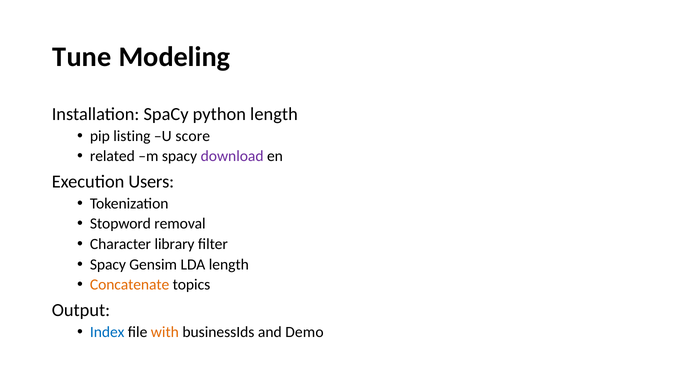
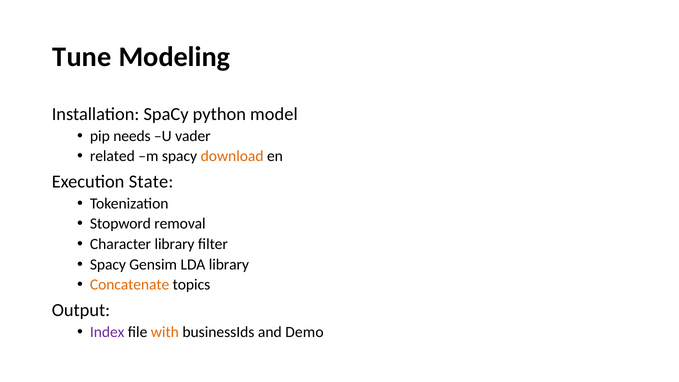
python length: length -> model (274, 114)
listing: listing -> needs (132, 136)
score: score -> vader (193, 136)
download colour: purple -> orange (232, 156)
Users: Users -> State (151, 182)
LDA length: length -> library (229, 264)
Index colour: blue -> purple (107, 332)
